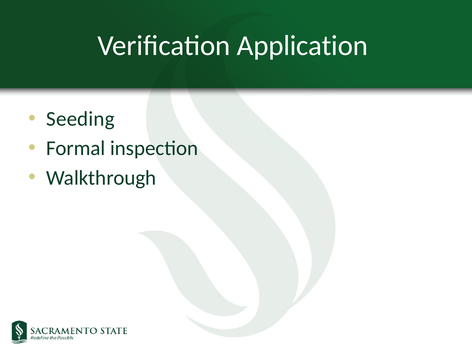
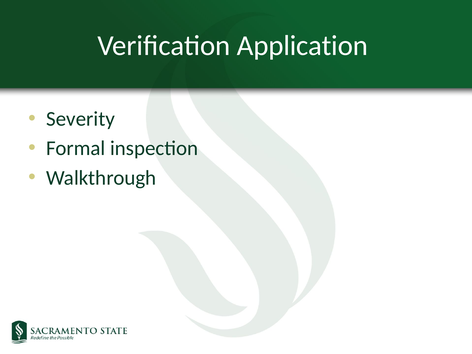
Seeding: Seeding -> Severity (80, 119)
